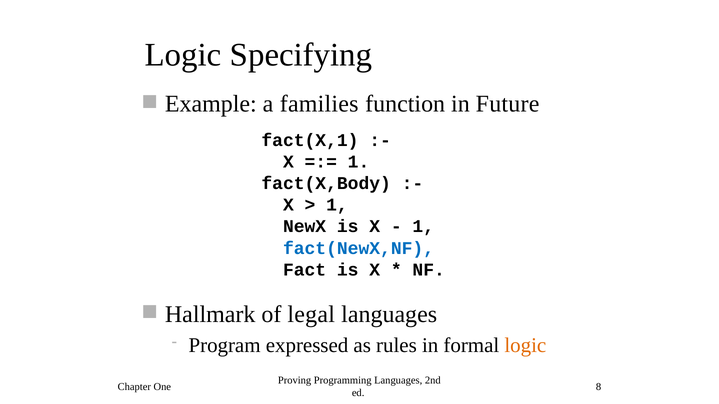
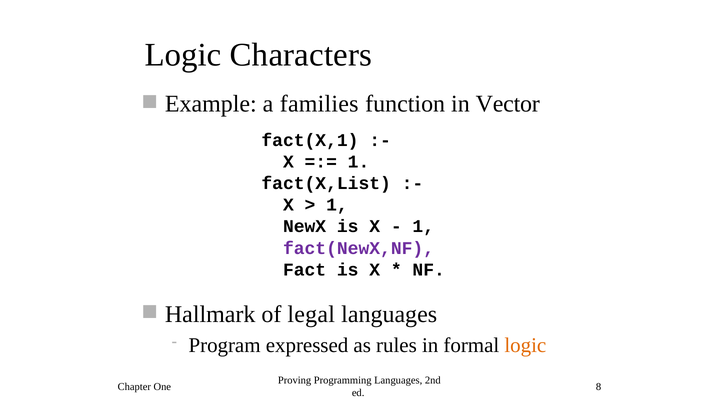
Specifying: Specifying -> Characters (301, 55)
Future: Future -> Vector (508, 104)
fact(X,Body: fact(X,Body -> fact(X,List (326, 184)
fact(NewX,NF colour: blue -> purple (359, 248)
